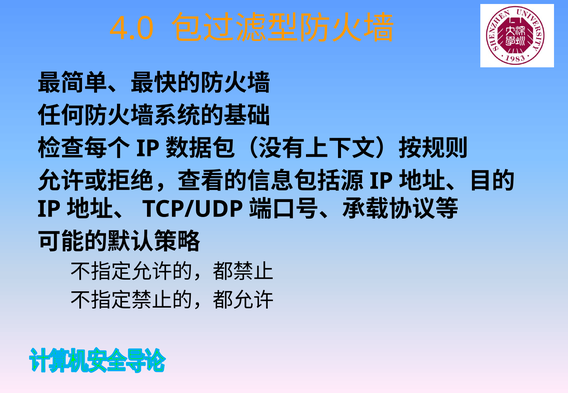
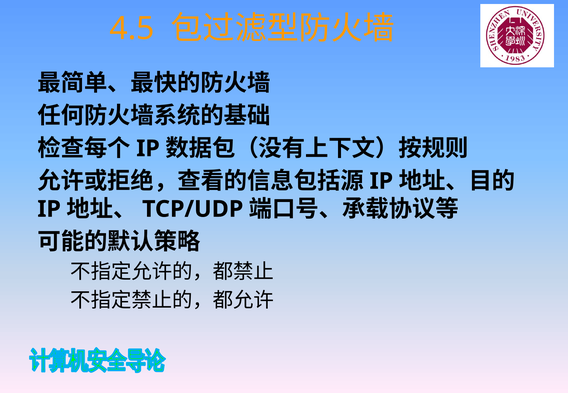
4.0: 4.0 -> 4.5 (132, 28)
